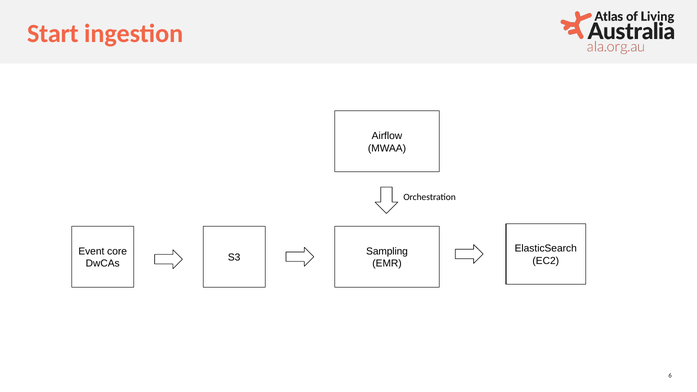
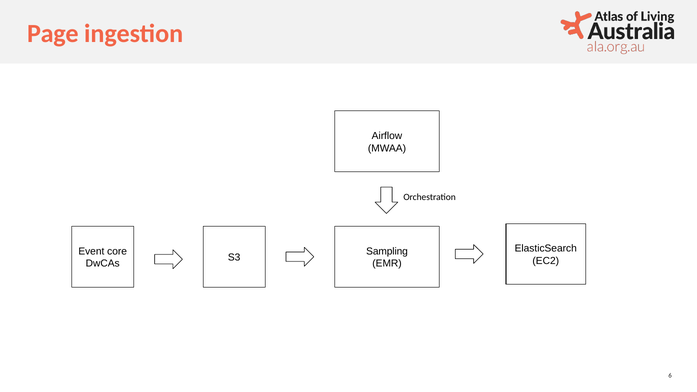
Start: Start -> Page (53, 33)
